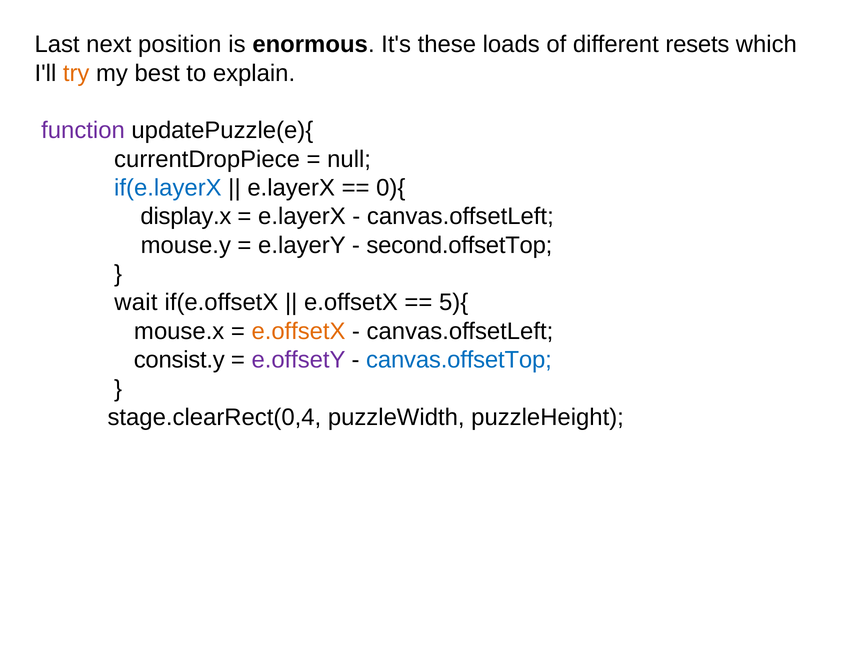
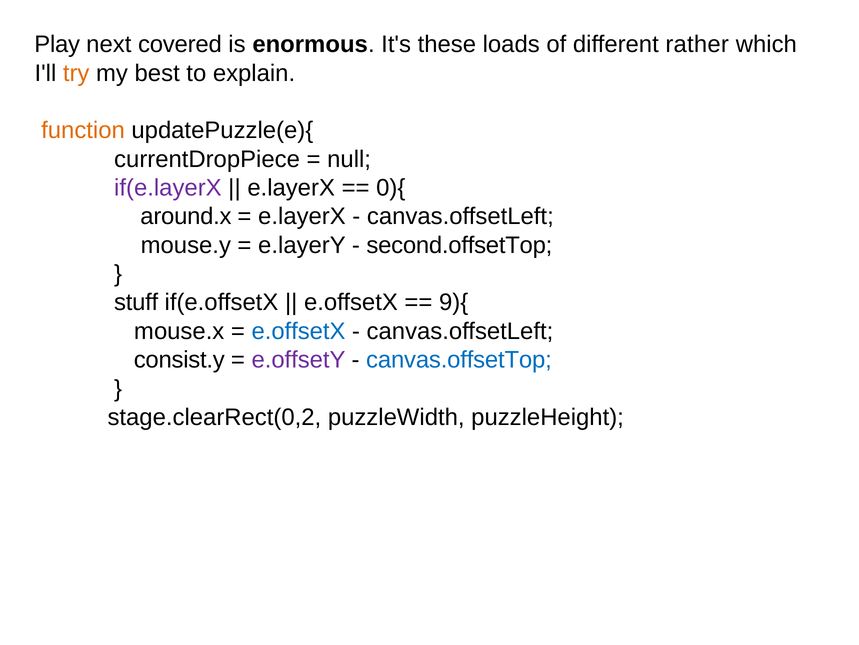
Last: Last -> Play (57, 44)
position: position -> covered (180, 44)
resets: resets -> rather (697, 44)
function colour: purple -> orange (83, 130)
if(e.layerX colour: blue -> purple (168, 188)
display.x: display.x -> around.x (186, 216)
wait: wait -> stuff (136, 302)
5){: 5){ -> 9){ (454, 302)
e.offsetX colour: orange -> blue (298, 331)
stage.clearRect(0,4: stage.clearRect(0,4 -> stage.clearRect(0,2 (214, 417)
